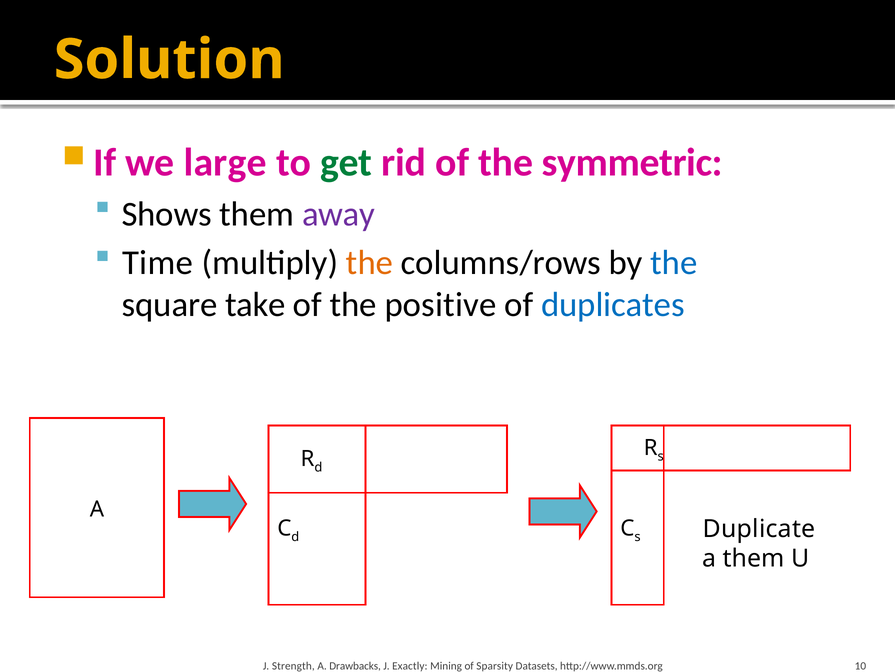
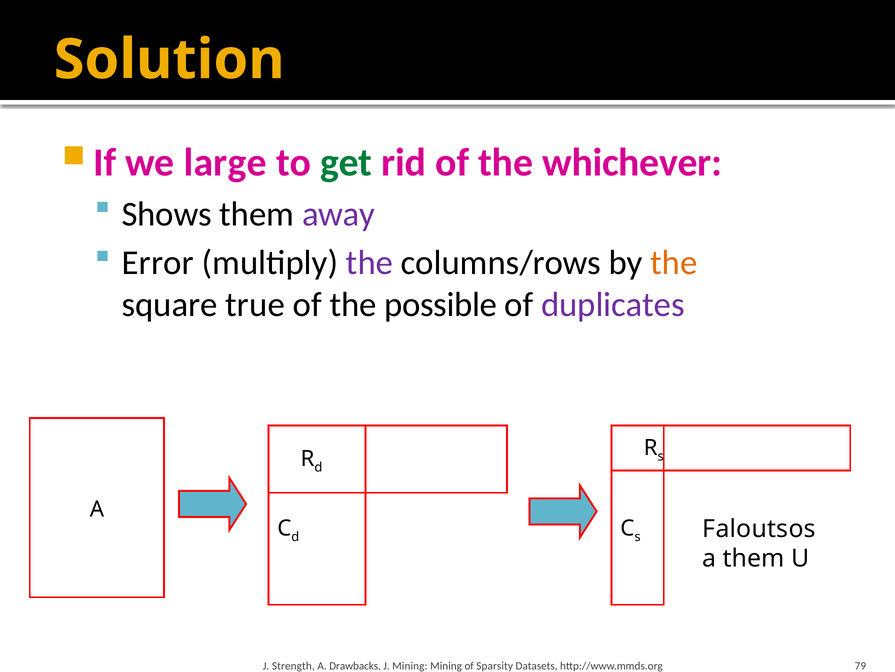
symmetric: symmetric -> whichever (632, 162)
Time: Time -> Error (158, 263)
the colour: orange -> purple (370, 263)
the colour: blue -> orange (674, 263)
take: take -> true (255, 304)
positive: positive -> possible (441, 304)
duplicates colour: blue -> purple (613, 304)
Duplicate: Duplicate -> Faloutsos (759, 528)
J Exactly: Exactly -> Mining (410, 665)
10: 10 -> 79 (860, 665)
